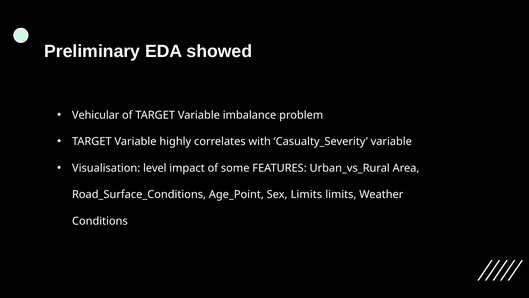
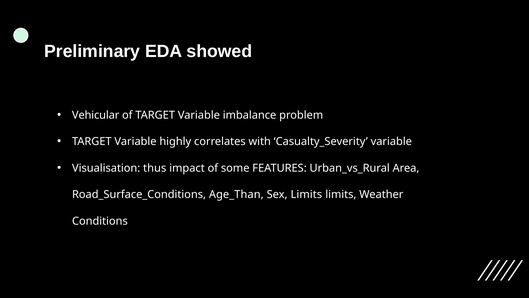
level: level -> thus (155, 168)
Age_Point: Age_Point -> Age_Than (236, 194)
